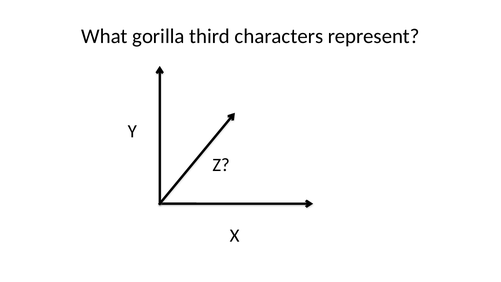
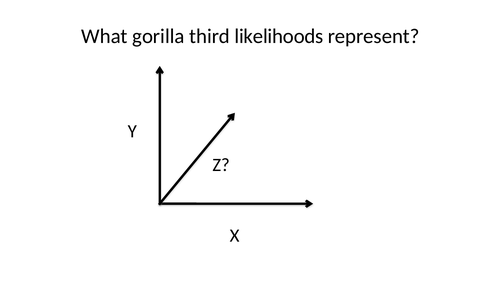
characters: characters -> likelihoods (279, 36)
